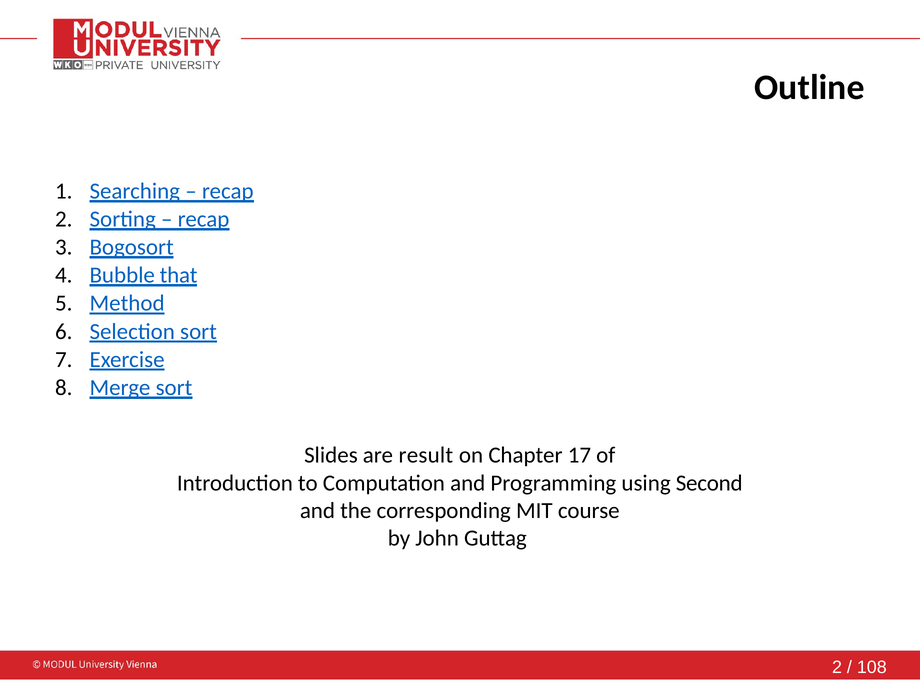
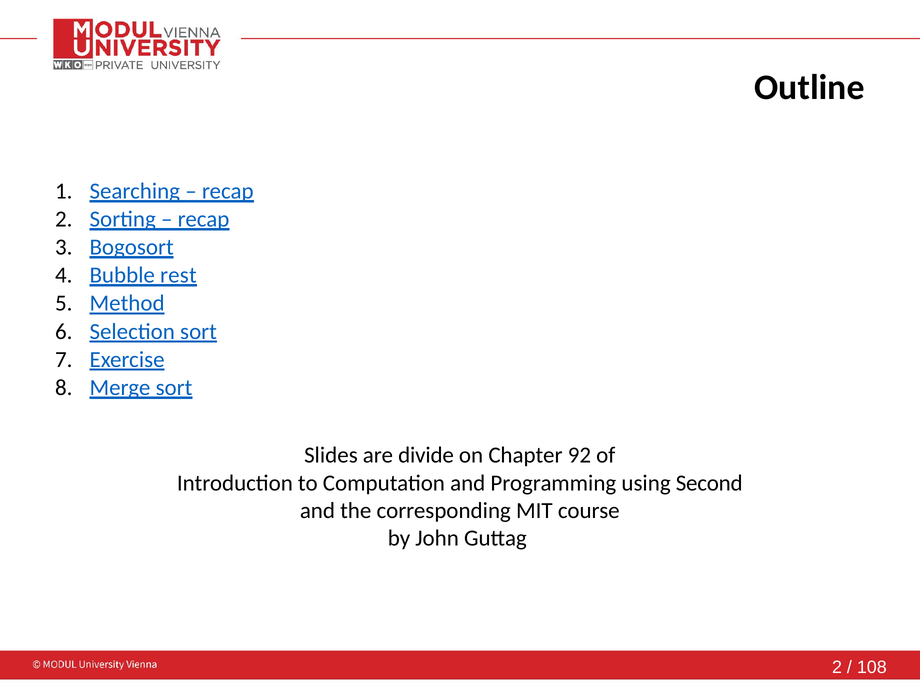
that: that -> rest (178, 275)
result: result -> divide (426, 455)
17: 17 -> 92 (579, 455)
